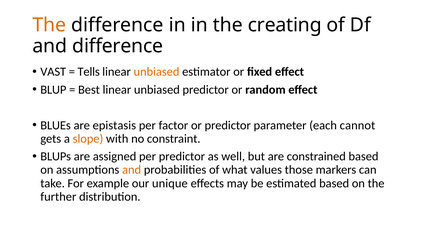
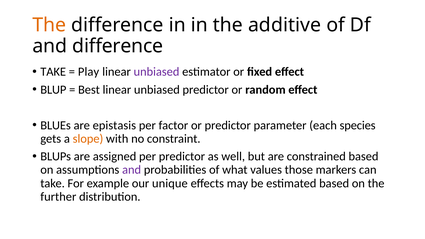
creating: creating -> additive (285, 25)
VAST: VAST -> TAKE (53, 72)
Tells: Tells -> Play (89, 72)
unbiased colour: orange -> purple (157, 72)
cannot: cannot -> species (358, 125)
and colour: orange -> purple (132, 170)
